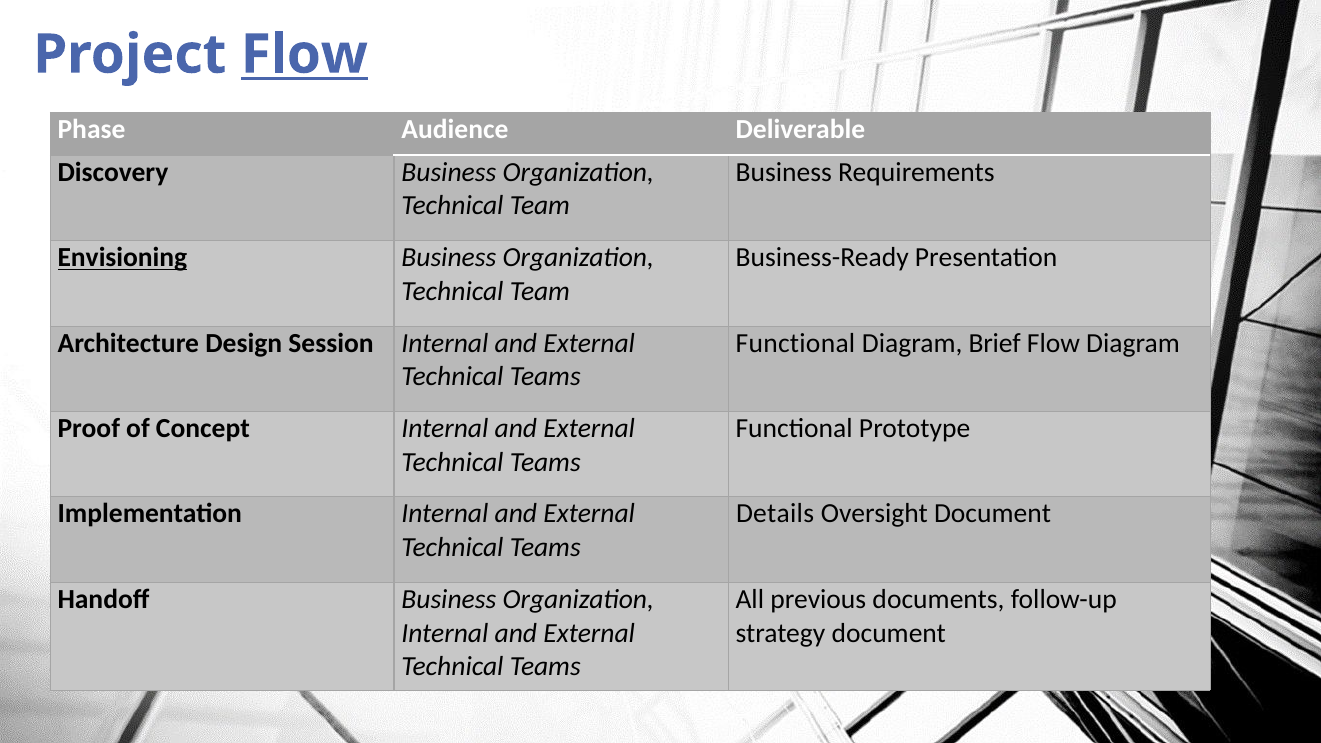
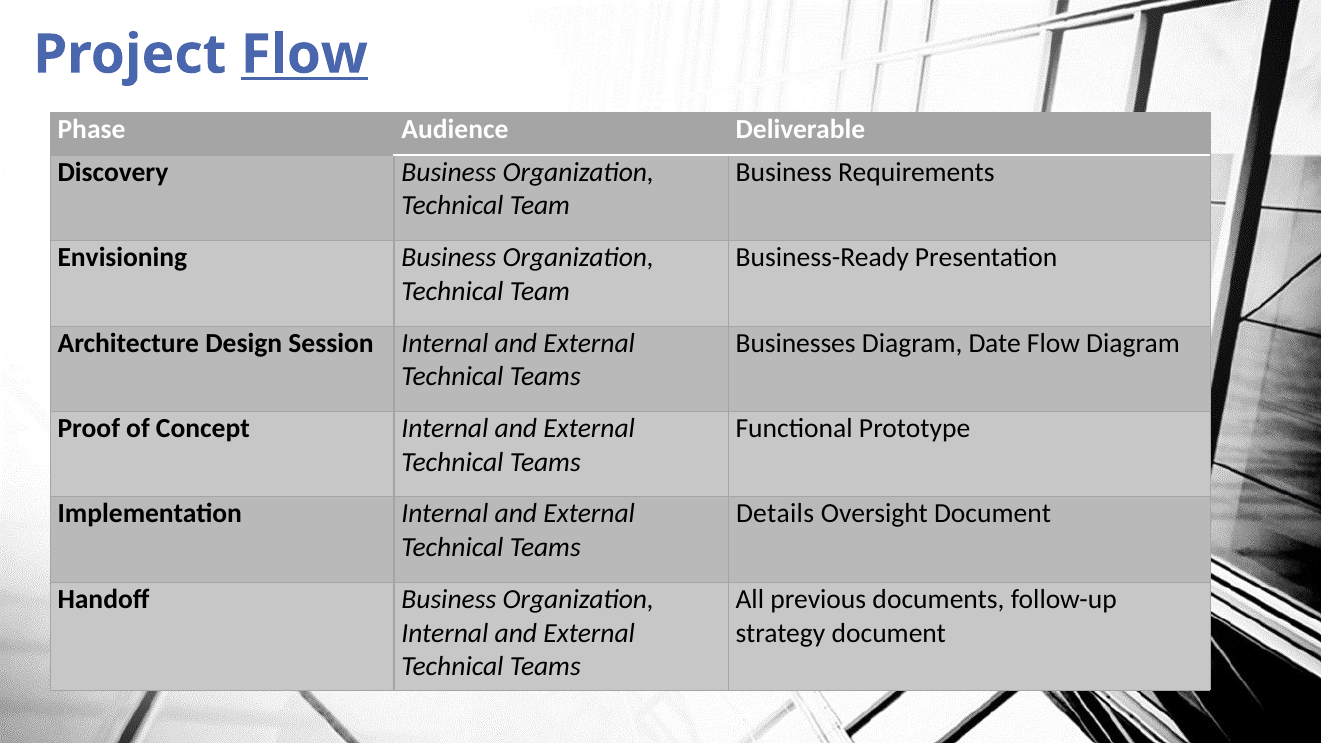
Envisioning underline: present -> none (122, 258)
Functional: Functional -> Businesses (796, 343)
Brief: Brief -> Date (995, 343)
